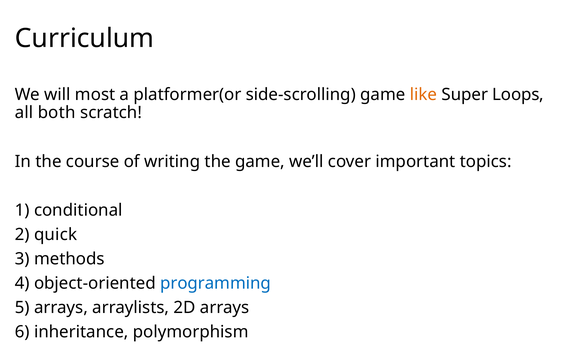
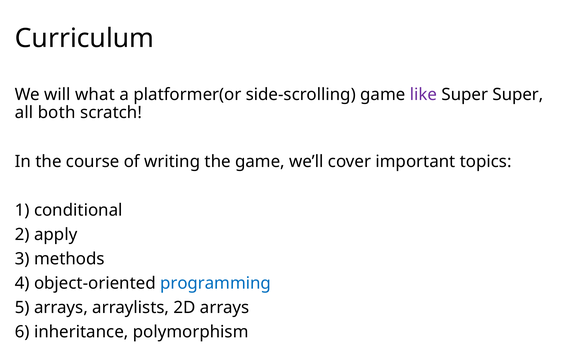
most: most -> what (95, 94)
like colour: orange -> purple (423, 94)
Super Loops: Loops -> Super (518, 94)
quick: quick -> apply (56, 234)
